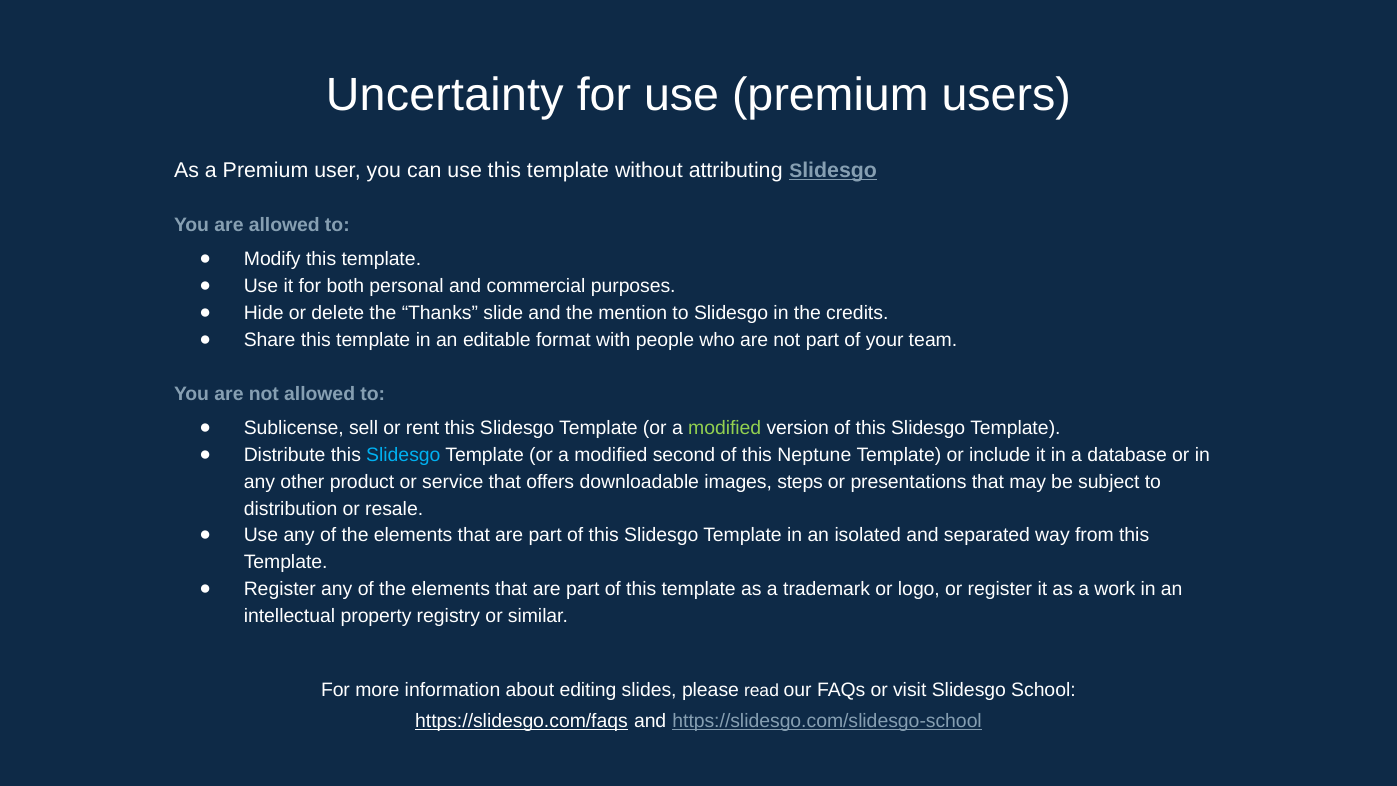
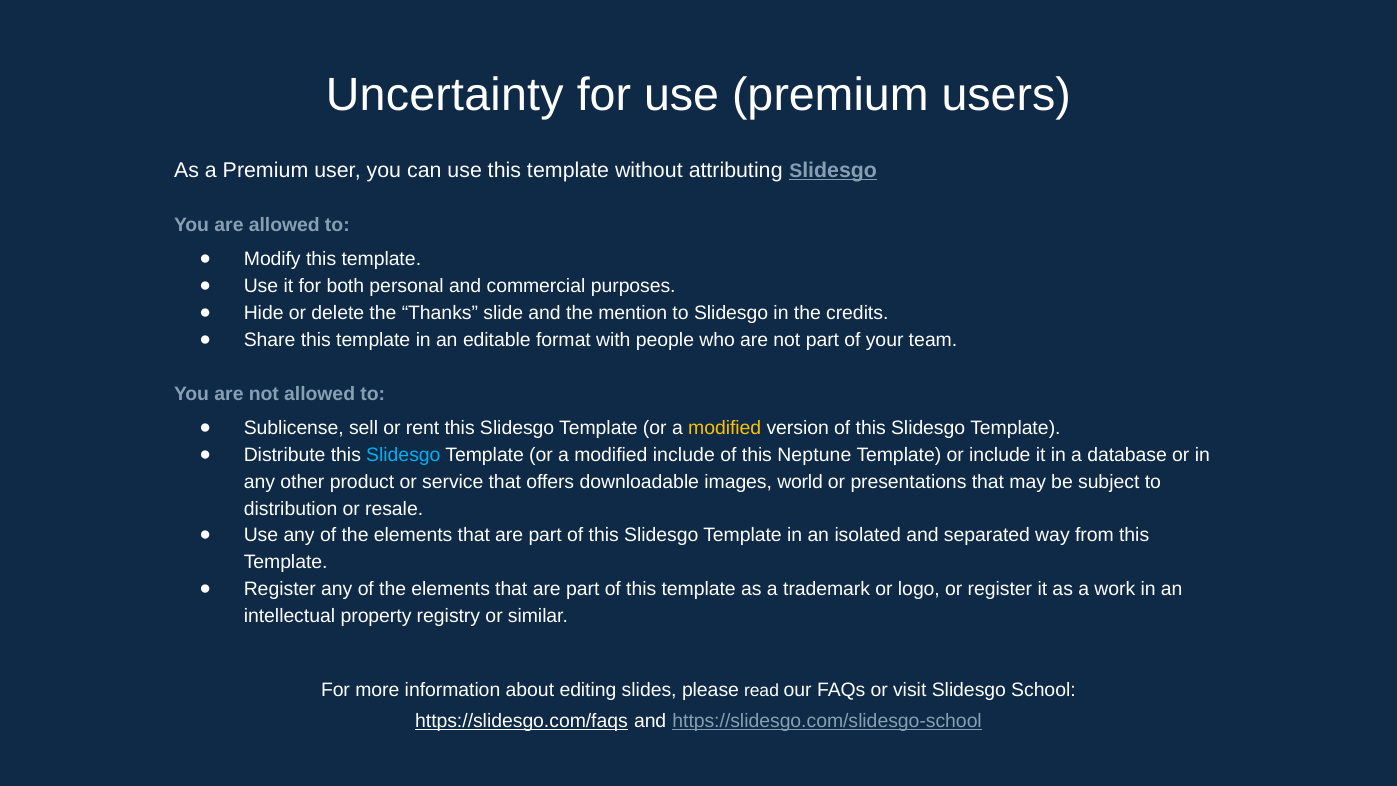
modified colour: light green -> yellow (725, 428)
modified second: second -> include (684, 455)
steps: steps -> world (800, 482)
